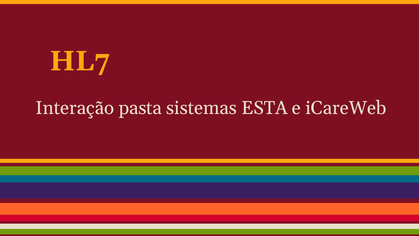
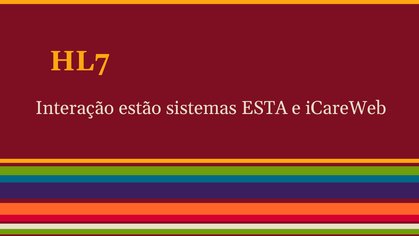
pasta: pasta -> estão (140, 108)
